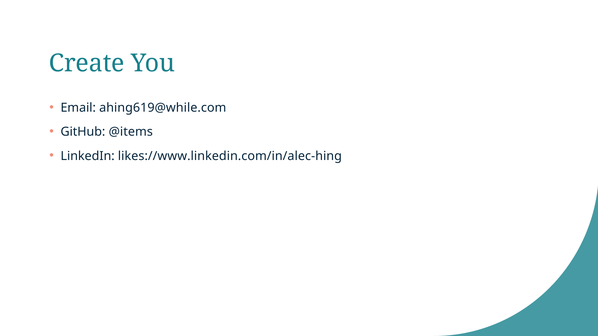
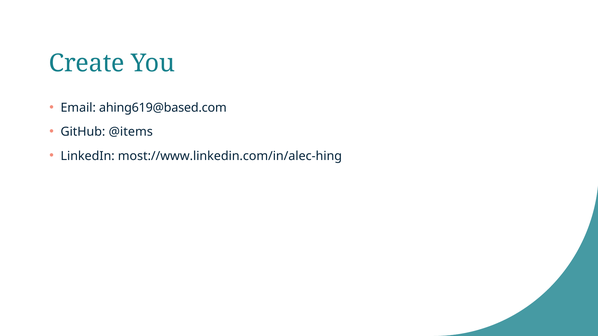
ahing619@while.com: ahing619@while.com -> ahing619@based.com (163, 108)
likes://www.linkedin.com/in/alec-hing: likes://www.linkedin.com/in/alec-hing -> most://www.linkedin.com/in/alec-hing (230, 156)
